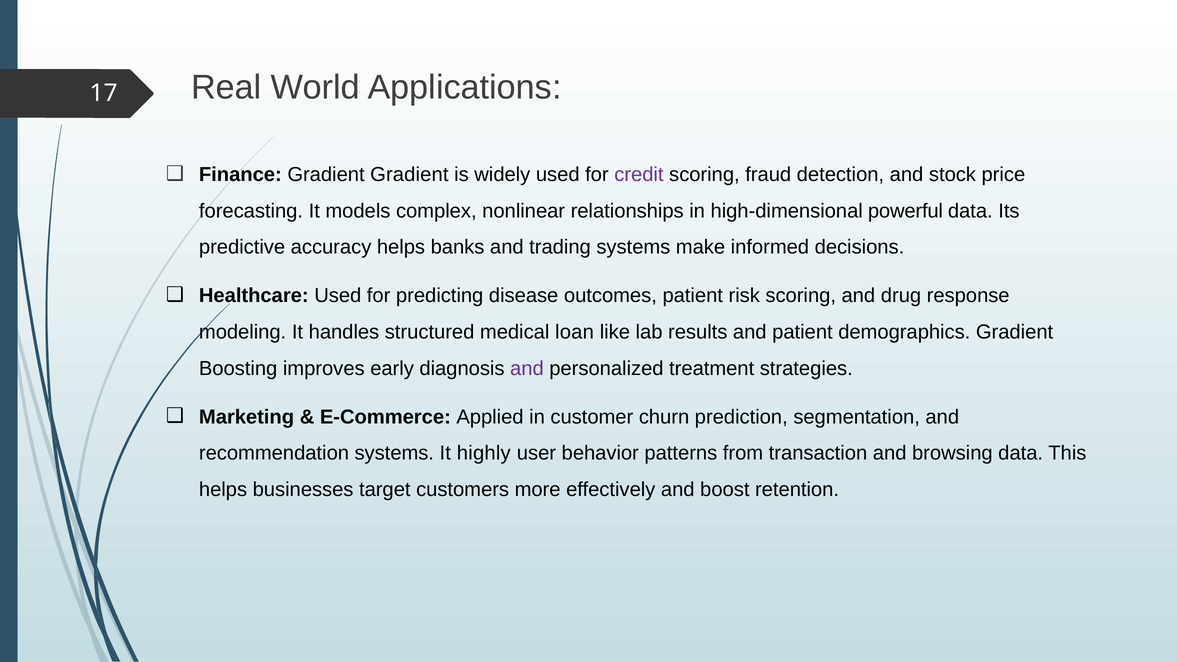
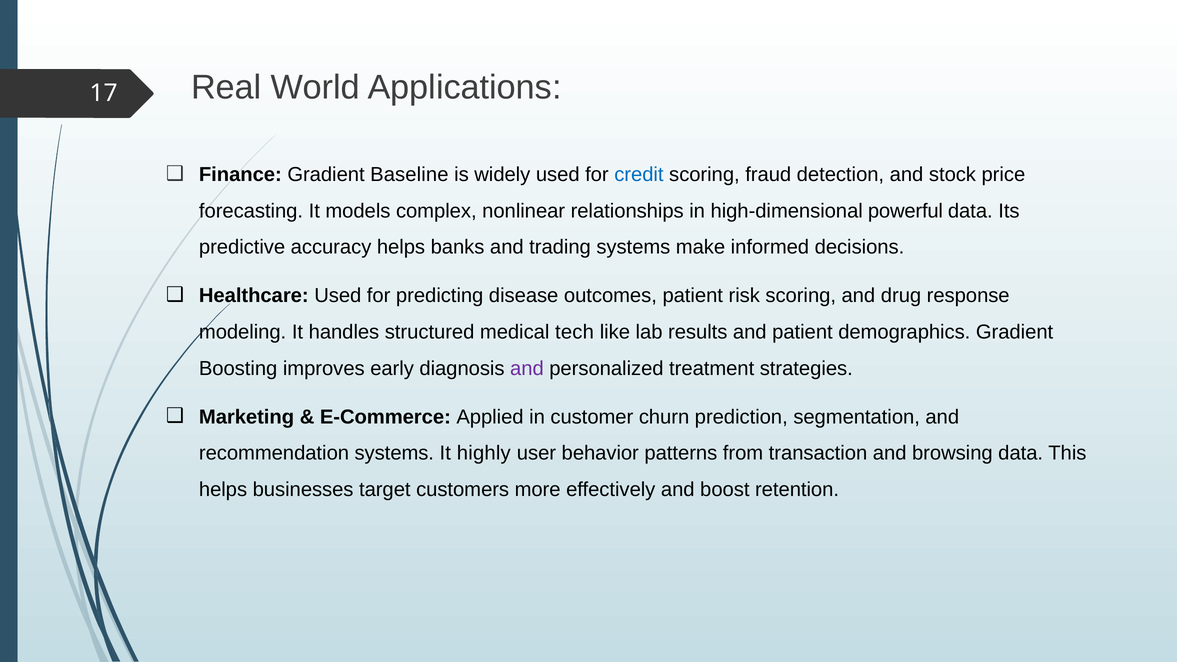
Gradient Gradient: Gradient -> Baseline (409, 175)
credit colour: purple -> blue (639, 175)
loan: loan -> tech (575, 332)
